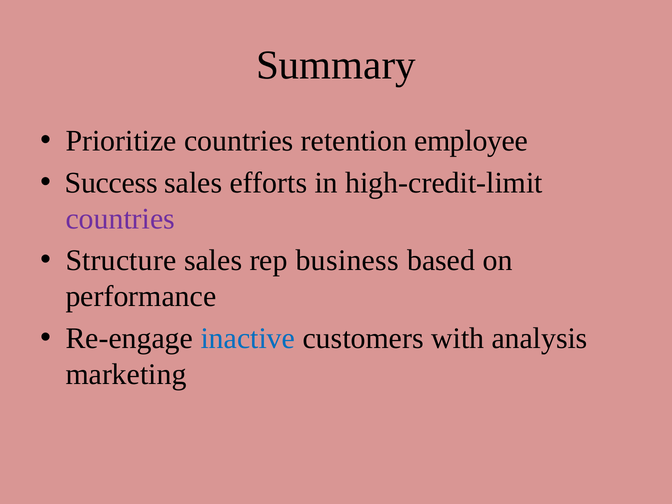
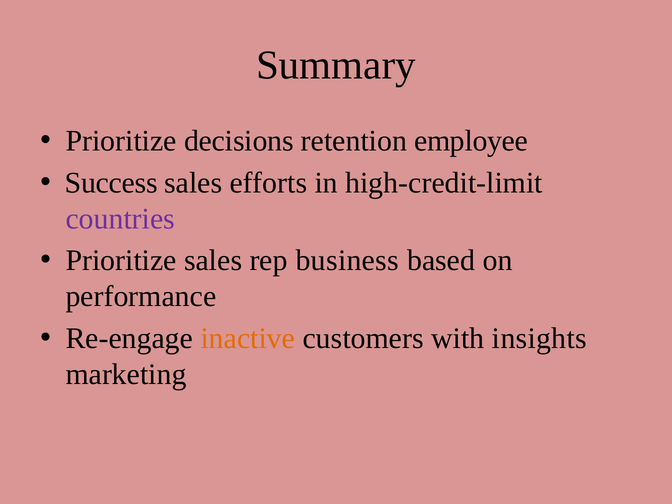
Prioritize countries: countries -> decisions (239, 141)
Structure: Structure -> Prioritize (121, 261)
inactive colour: blue -> orange (248, 338)
analysis: analysis -> insights (539, 338)
